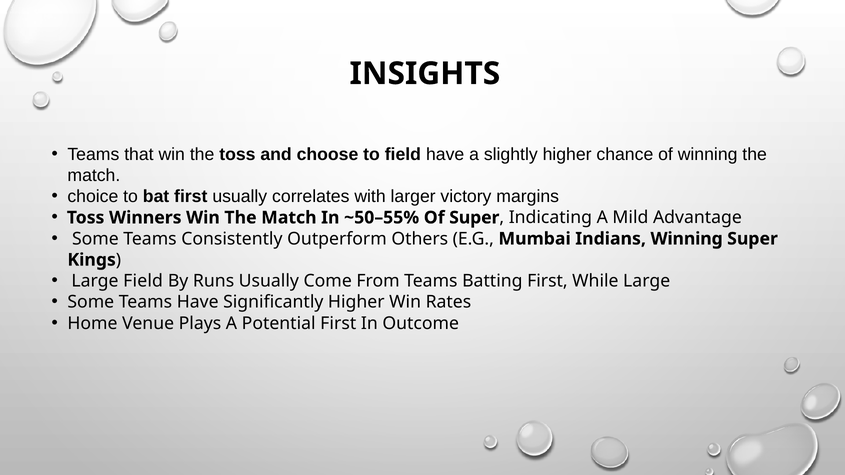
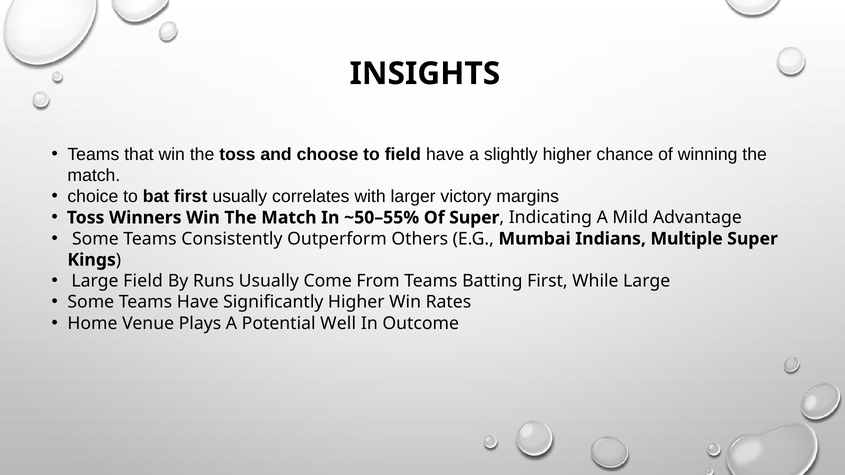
Indians Winning: Winning -> Multiple (687, 239)
Potential First: First -> Well (338, 323)
